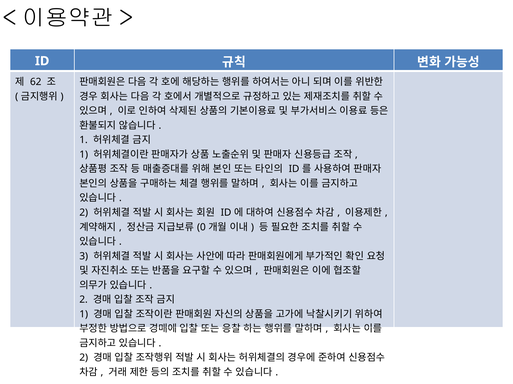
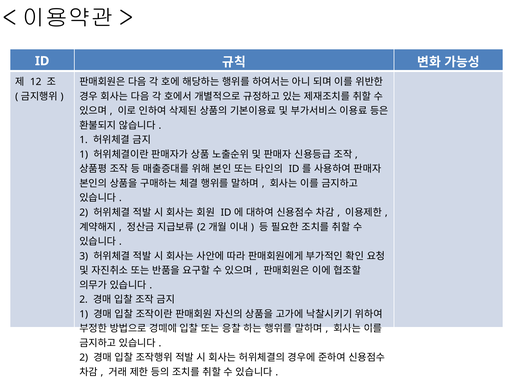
62: 62 -> 12 (36, 82)
0: 0 -> 2 (201, 227)
